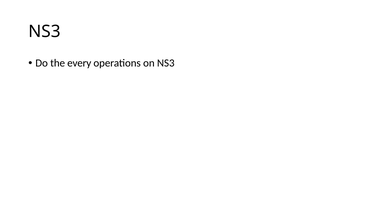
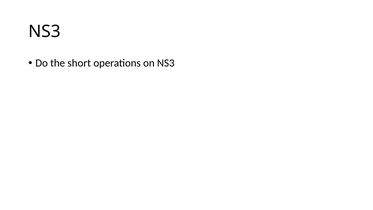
every: every -> short (79, 63)
